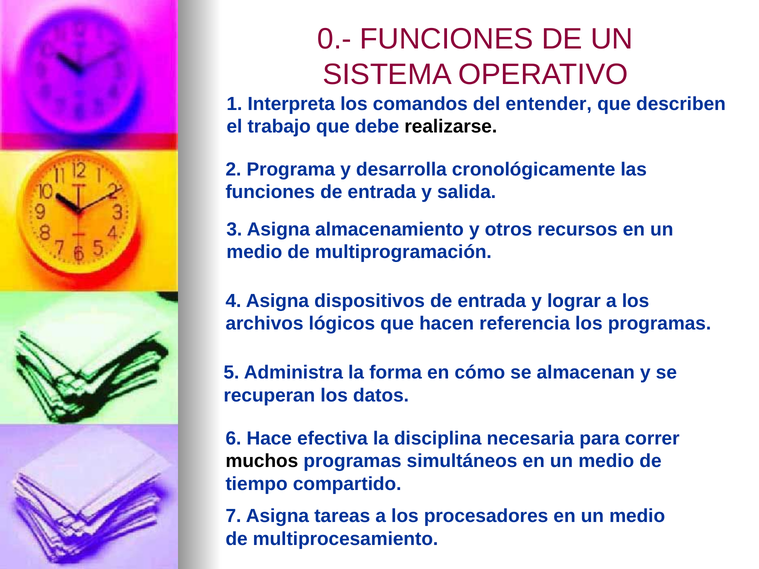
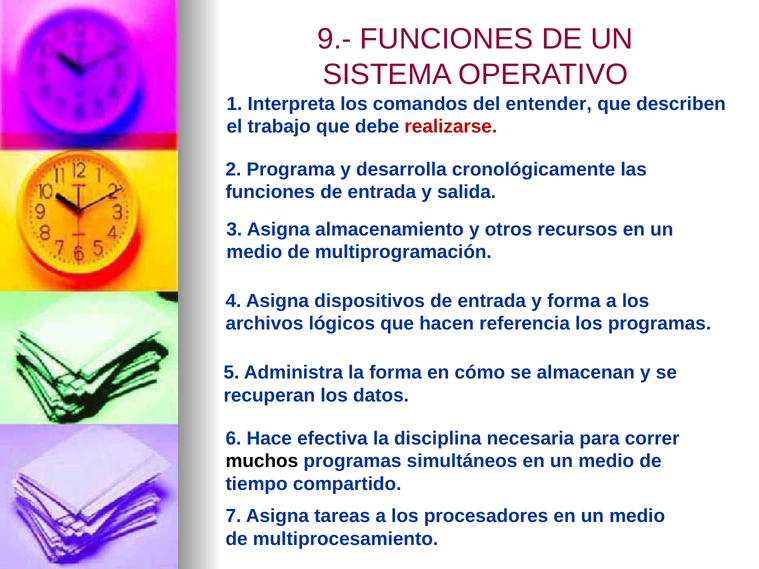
0.-: 0.- -> 9.- (335, 39)
realizarse colour: black -> red (451, 127)
y lograr: lograr -> forma (574, 301)
